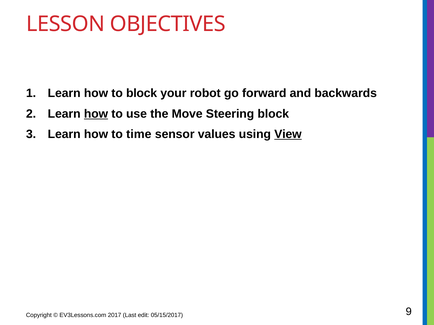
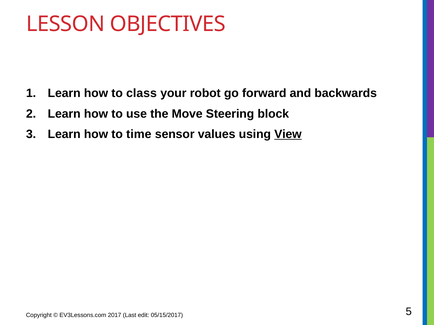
to block: block -> class (141, 93)
how underline: present -> none (96, 114)
9: 9 -> 5 (409, 312)
